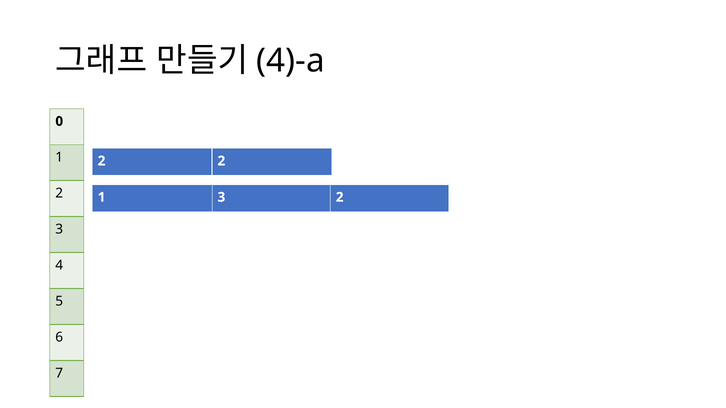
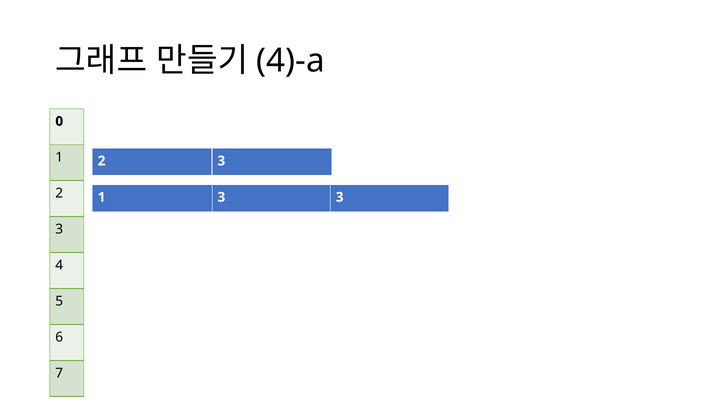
2: 2 -> 3 (221, 161)
3 2: 2 -> 3 (340, 197)
